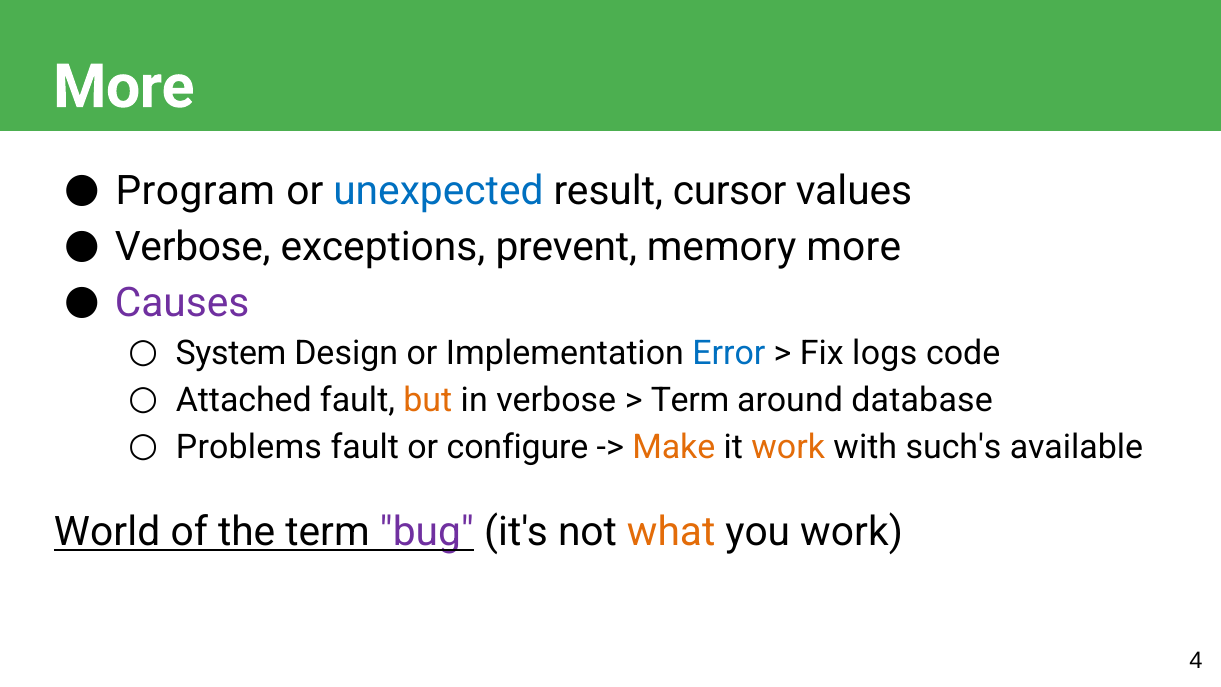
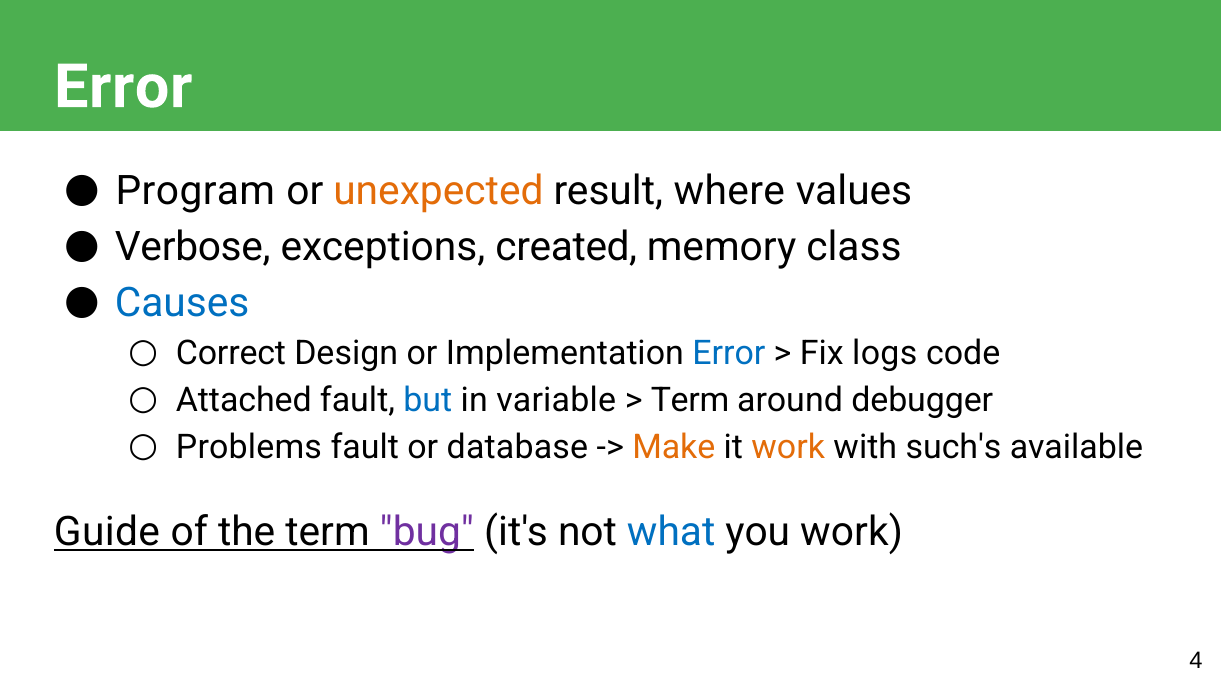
More: More -> Error (123, 87)
unexpected colour: blue -> orange (438, 191)
cursor: cursor -> where (729, 191)
prevent: prevent -> created (566, 247)
memory more: more -> class (854, 247)
Causes colour: purple -> blue (182, 303)
System: System -> Correct (231, 353)
but colour: orange -> blue (428, 400)
in verbose: verbose -> variable (556, 400)
database: database -> debugger (922, 400)
configure: configure -> database (517, 447)
World: World -> Guide (107, 532)
what colour: orange -> blue (671, 532)
